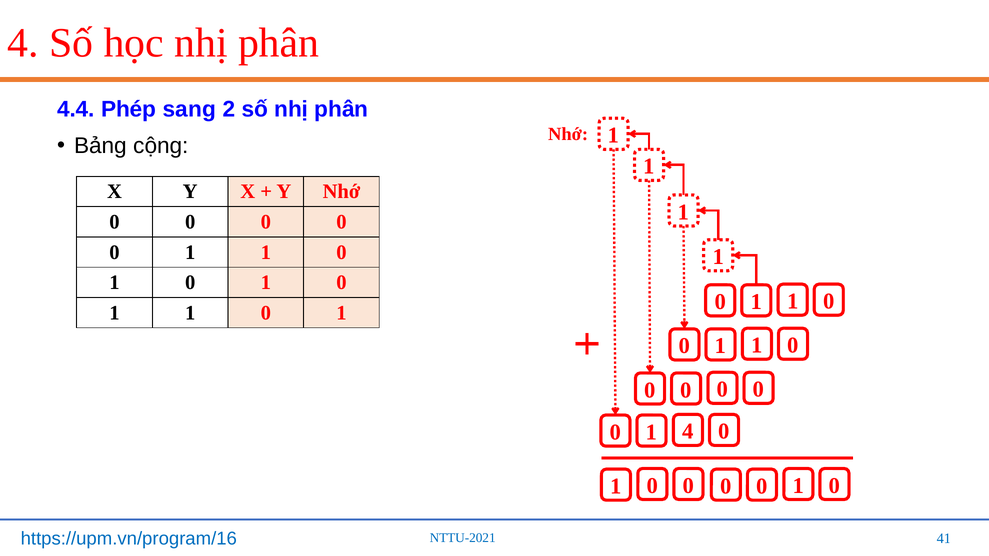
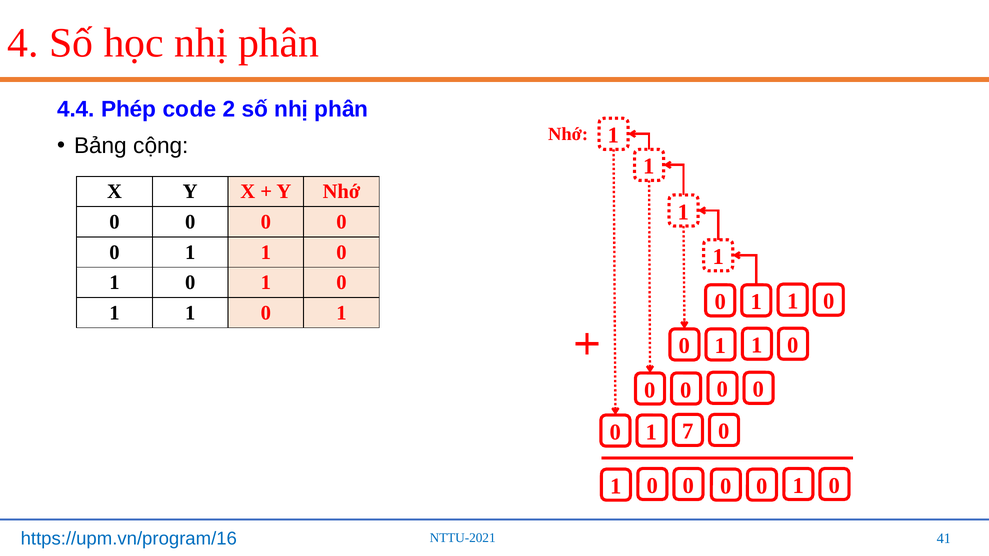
sang: sang -> code (189, 109)
1 4: 4 -> 7 (688, 432)
